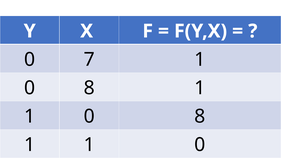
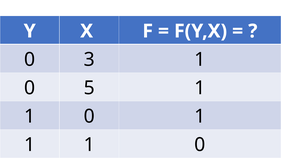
7: 7 -> 3 (89, 60)
8: 8 -> 5 (89, 88)
8: 8 -> 1 (200, 116)
